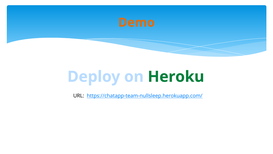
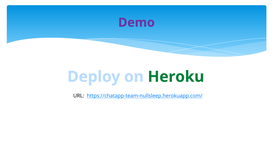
Demo colour: orange -> purple (136, 22)
